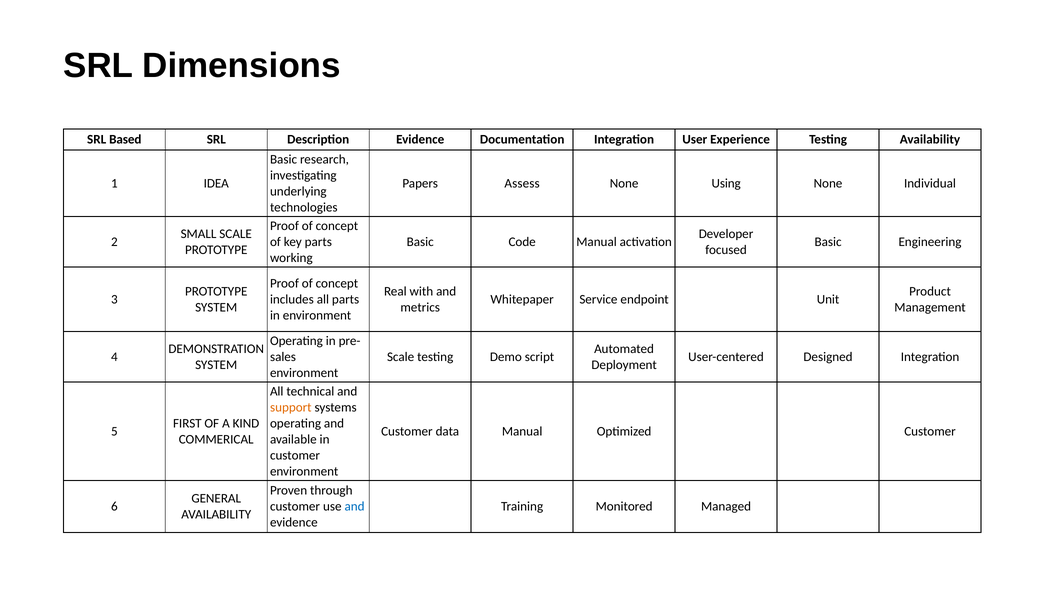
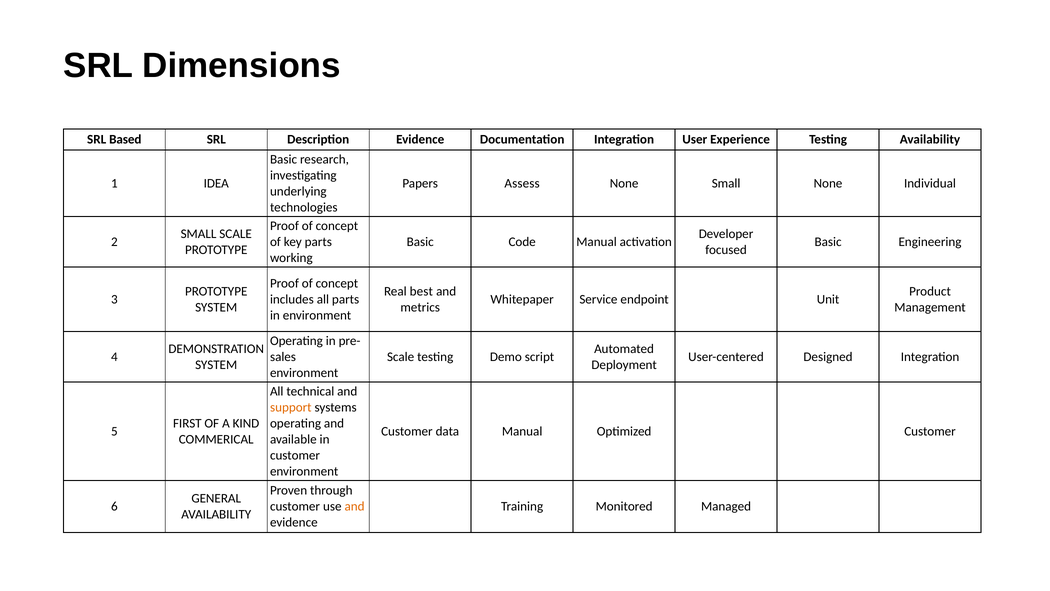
None Using: Using -> Small (726, 183)
with: with -> best (421, 291)
and colour: blue -> orange (355, 506)
